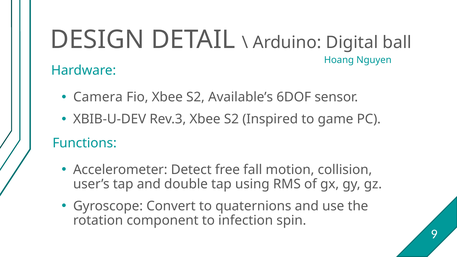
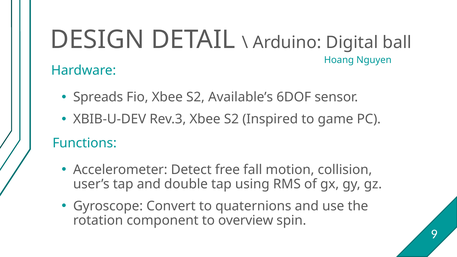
Camera: Camera -> Spreads (98, 97)
infection: infection -> overview (246, 221)
